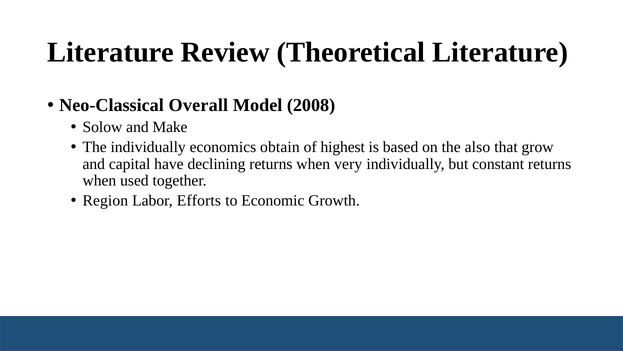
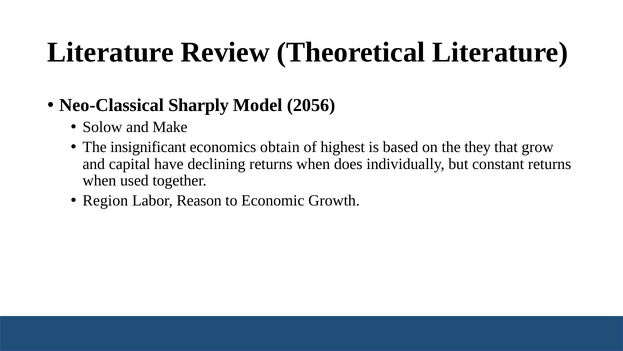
Overall: Overall -> Sharply (199, 105)
2008: 2008 -> 2056 (311, 105)
The individually: individually -> insignificant (148, 147)
also: also -> they (478, 147)
very: very -> does (348, 164)
Efforts: Efforts -> Reason (199, 201)
